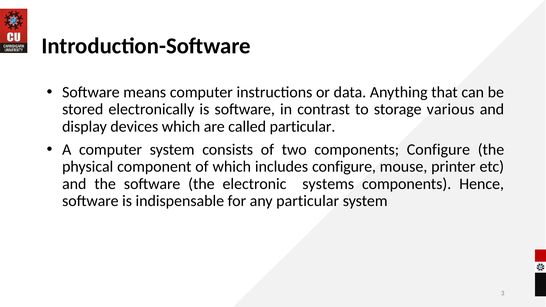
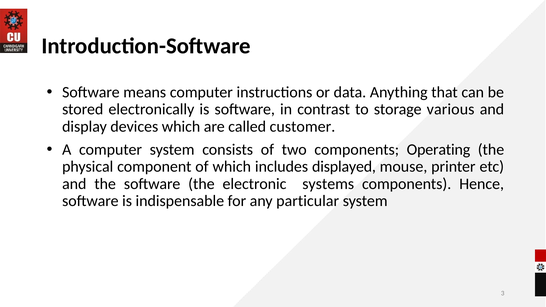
called particular: particular -> customer (302, 127)
components Configure: Configure -> Operating (438, 149)
includes configure: configure -> displayed (344, 167)
